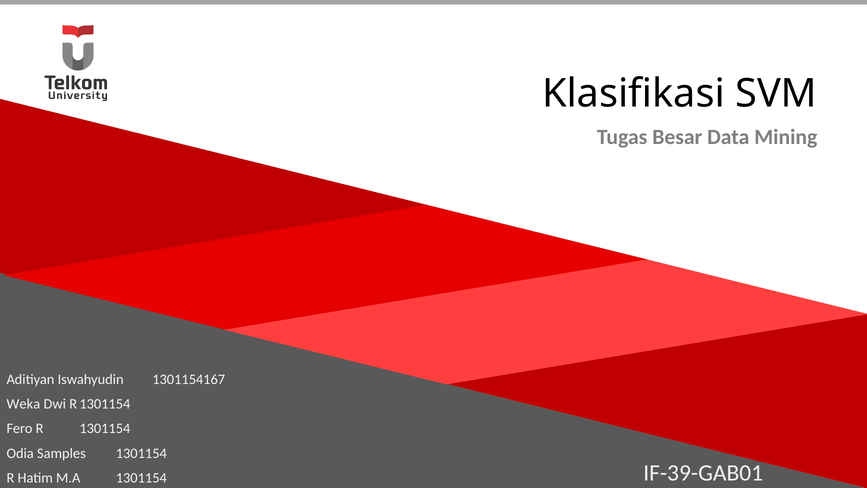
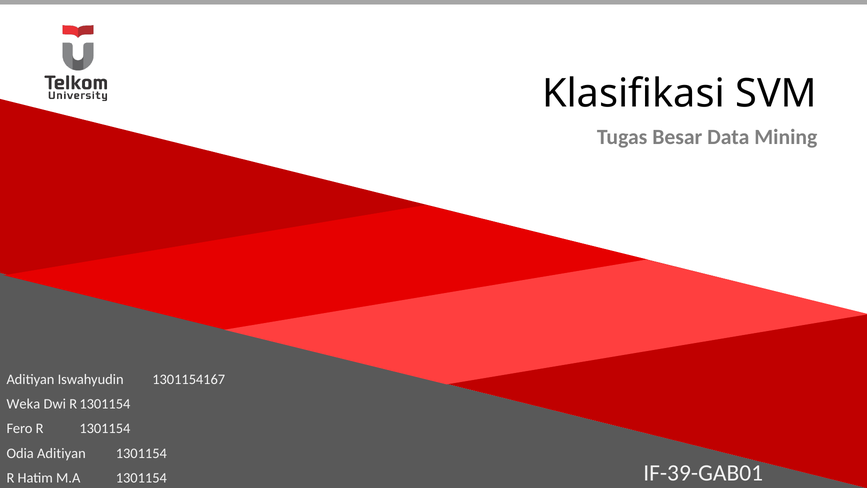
Odia Samples: Samples -> Aditiyan (61, 453)
